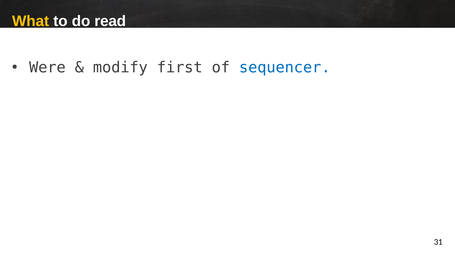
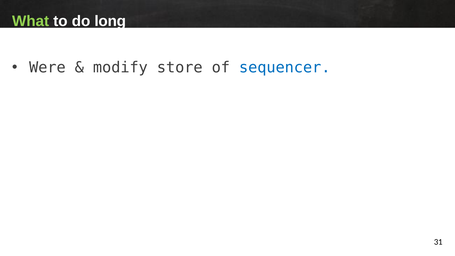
What colour: yellow -> light green (31, 21)
read: read -> long (110, 21)
first: first -> store (180, 68)
